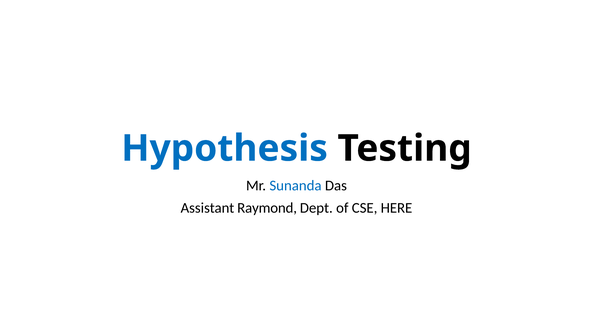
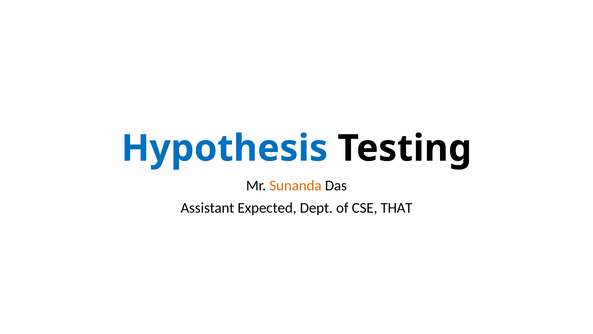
Sunanda colour: blue -> orange (296, 185)
Raymond: Raymond -> Expected (267, 208)
HERE: HERE -> THAT (397, 208)
